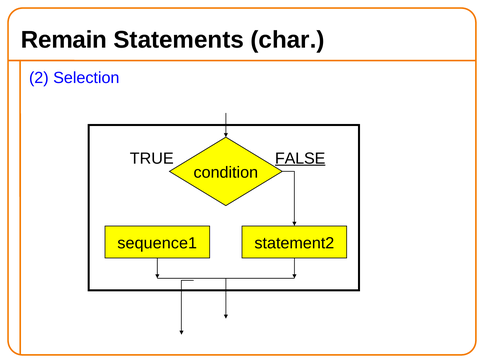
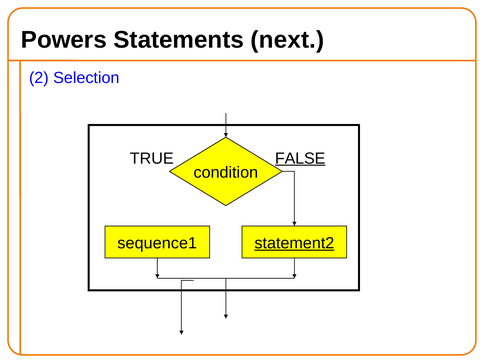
Remain: Remain -> Powers (64, 40)
char: char -> next (287, 40)
statement2 underline: none -> present (294, 243)
